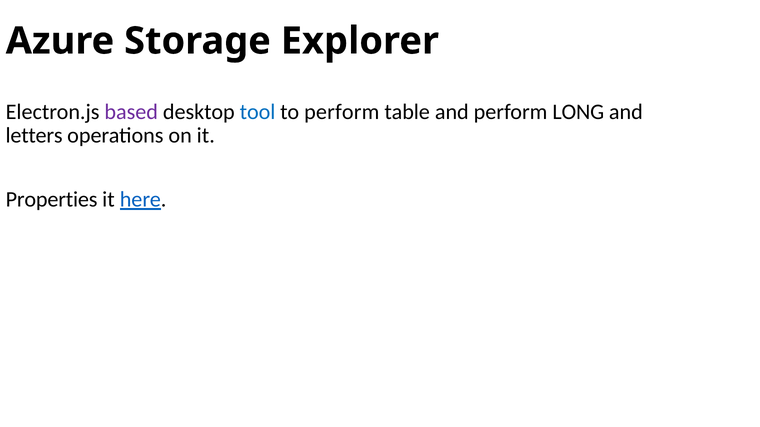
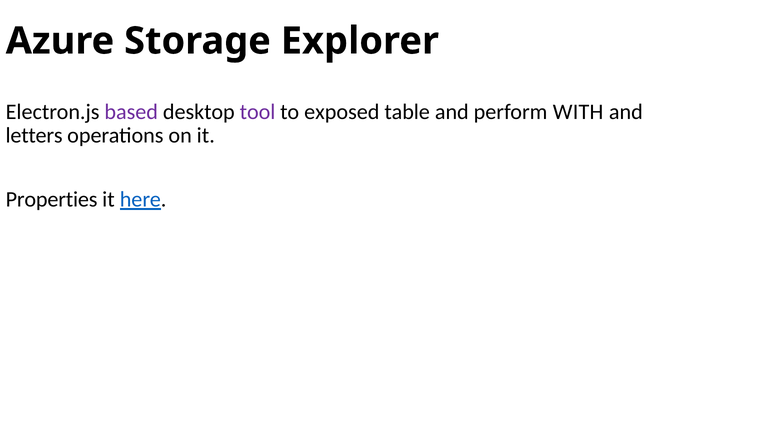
tool colour: blue -> purple (258, 112)
to perform: perform -> exposed (342, 112)
LONG: LONG -> WITH (578, 112)
